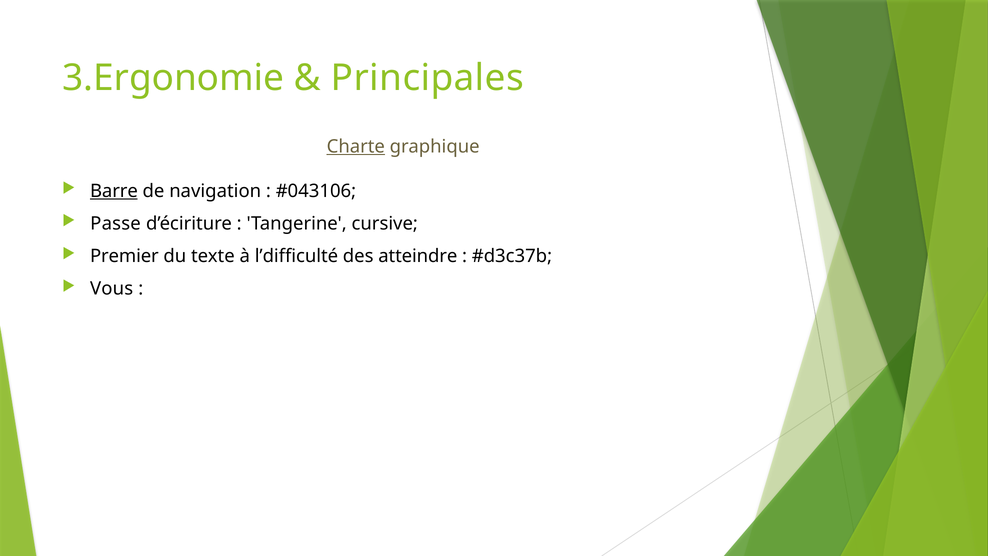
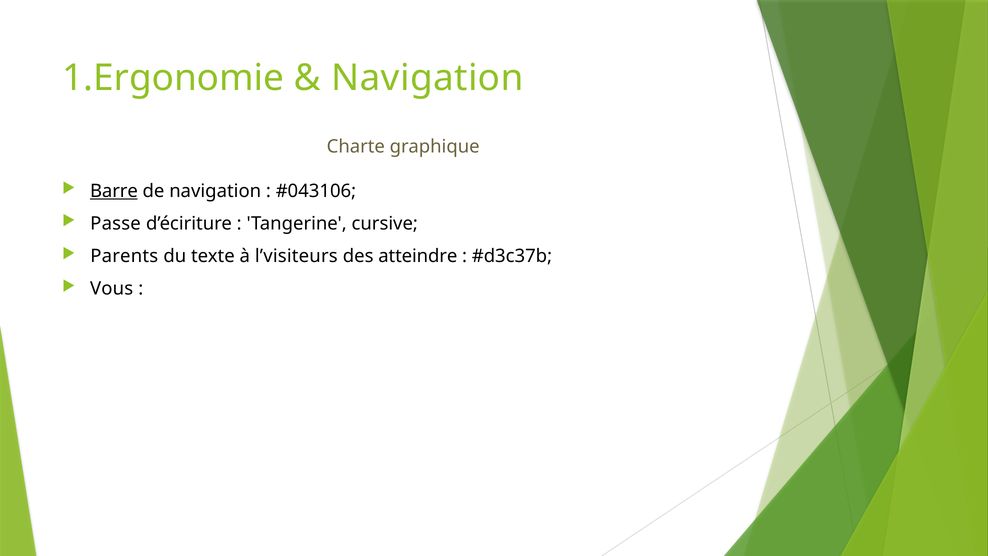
3.Ergonomie: 3.Ergonomie -> 1.Ergonomie (173, 78)
Principales: Principales -> Navigation (427, 78)
Charte underline: present -> none (356, 146)
Premier: Premier -> Parents (124, 256)
l’difficulté: l’difficulté -> l’visiteurs (296, 256)
